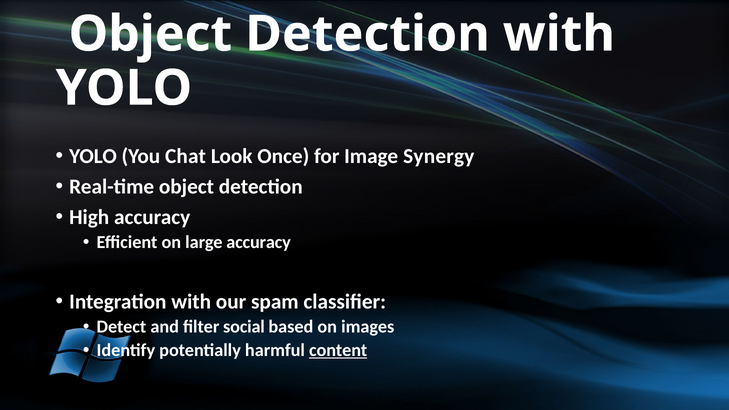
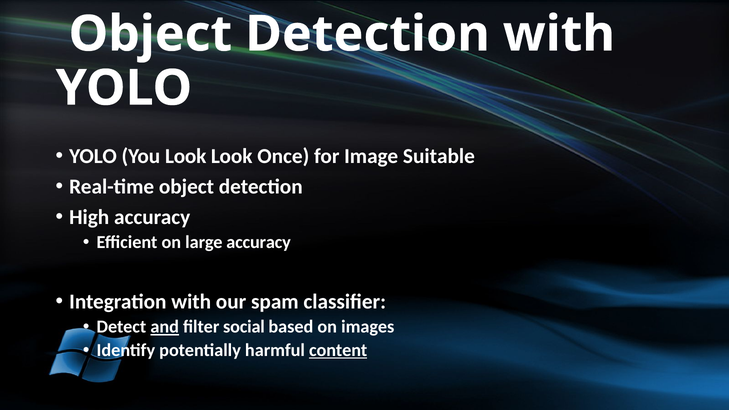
You Chat: Chat -> Look (186, 156)
Synergy: Synergy -> Suitable (439, 156)
and underline: none -> present (165, 327)
